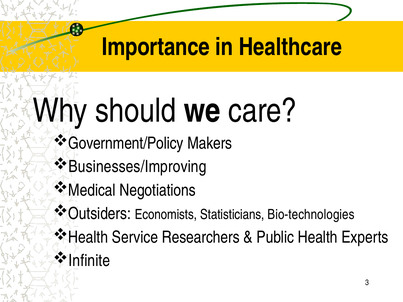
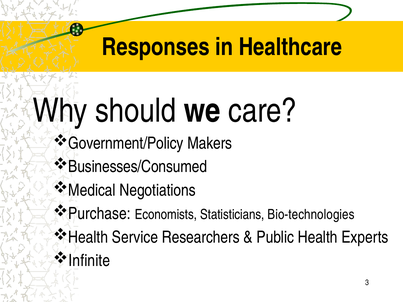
Importance: Importance -> Responses (156, 47)
Businesses/Improving: Businesses/Improving -> Businesses/Consumed (138, 167)
Outsiders: Outsiders -> Purchase (100, 214)
